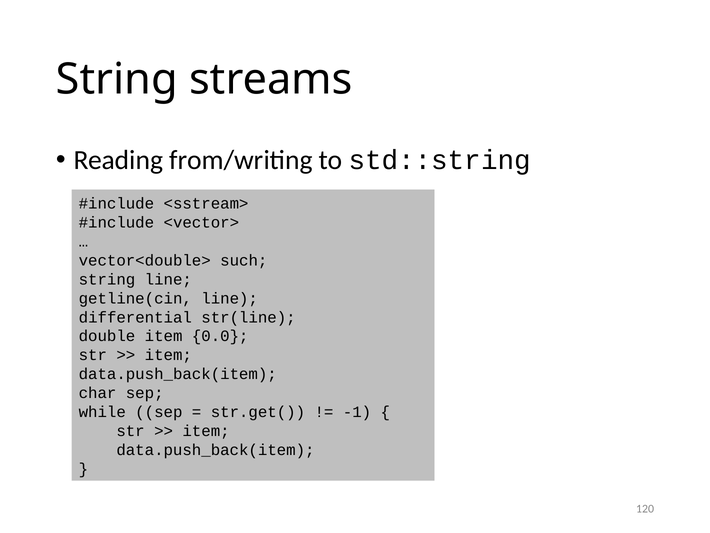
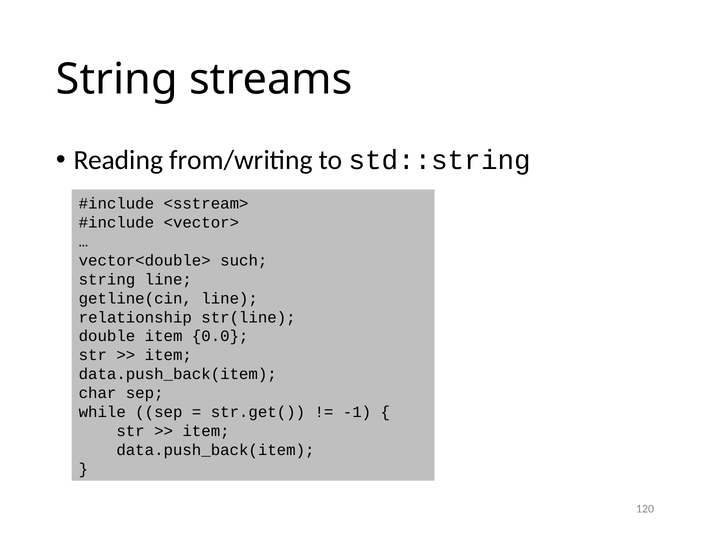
differential: differential -> relationship (135, 317)
